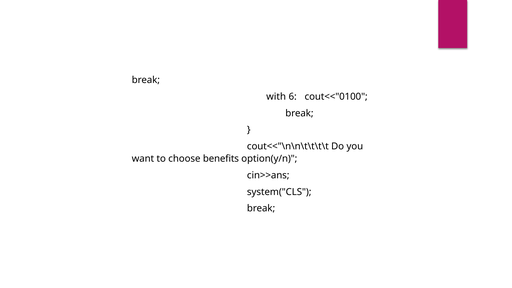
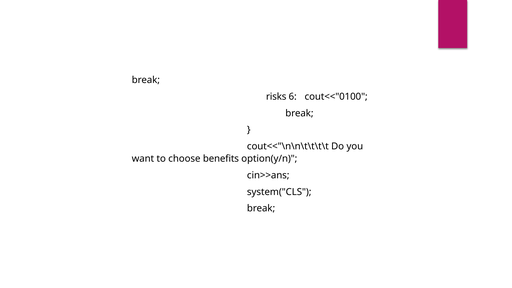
with: with -> risks (276, 97)
